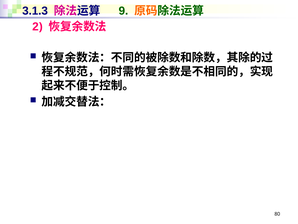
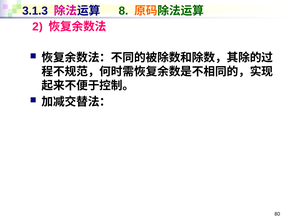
9: 9 -> 8 (124, 11)
